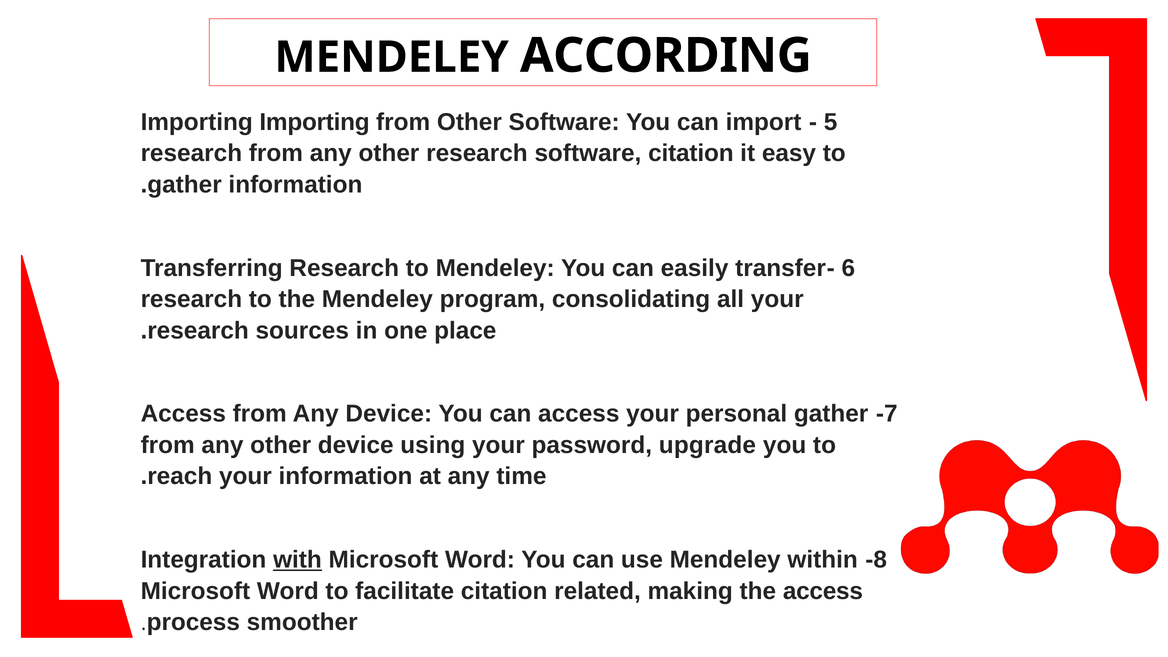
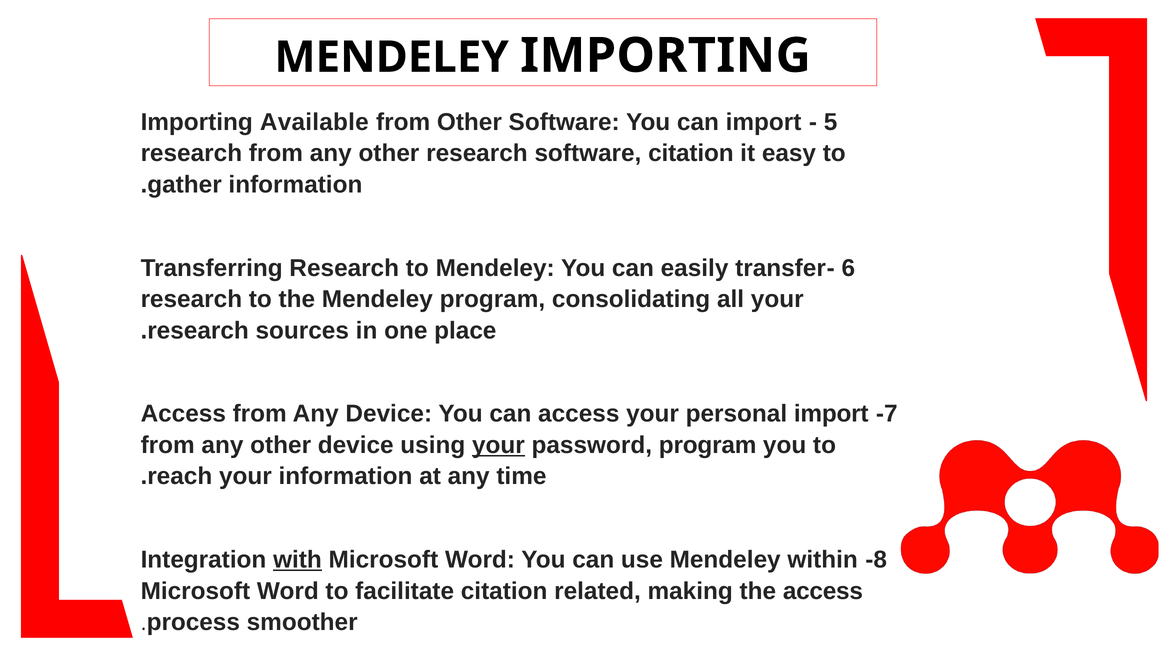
MENDELEY ACCORDING: ACCORDING -> IMPORTING (665, 56)
Importing Importing: Importing -> Available (314, 122)
personal gather: gather -> import (831, 414)
your underline: none -> present (498, 445)
password upgrade: upgrade -> program (708, 445)
